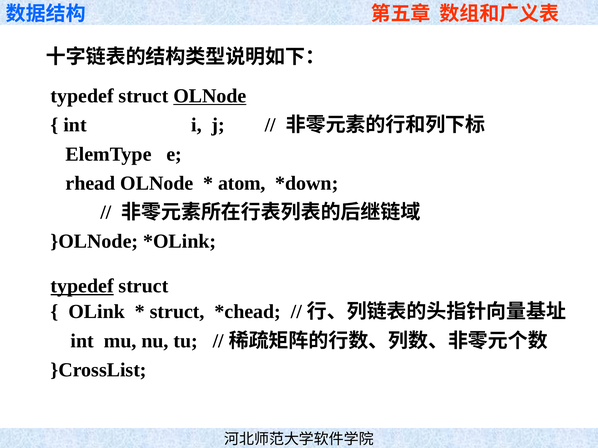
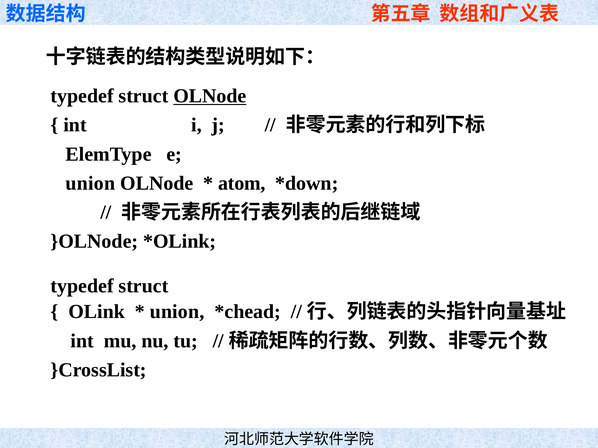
rhead: rhead -> union (90, 183)
typedef underline: present -> none (82, 286)
struct: struct -> union (177, 312)
